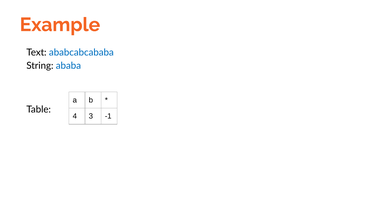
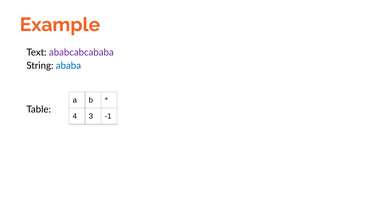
ababcabcababa colour: blue -> purple (81, 52)
